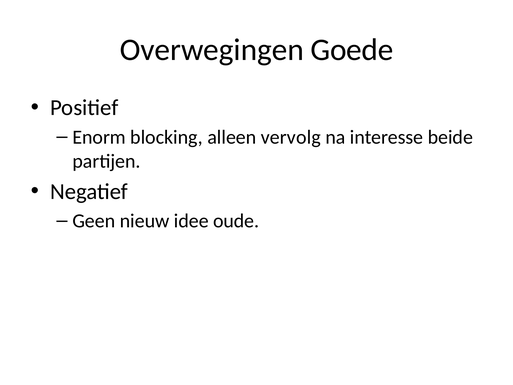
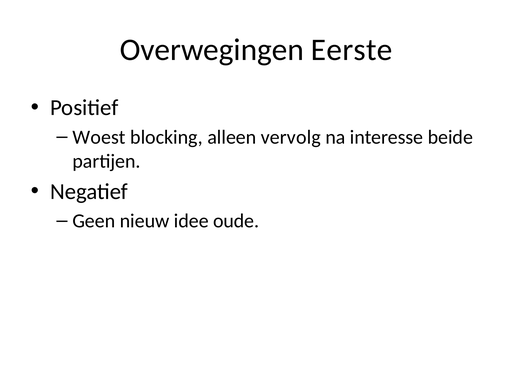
Goede: Goede -> Eerste (352, 50)
Enorm: Enorm -> Woest (99, 137)
